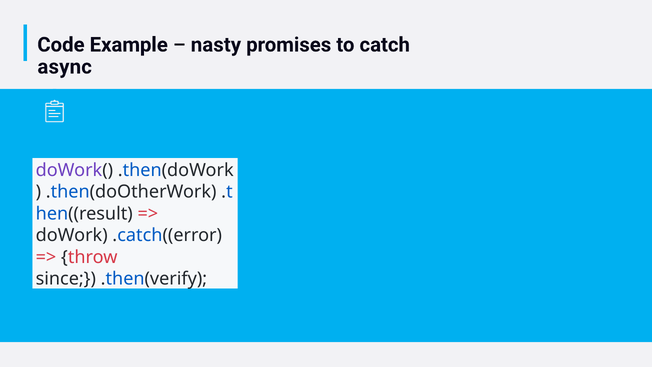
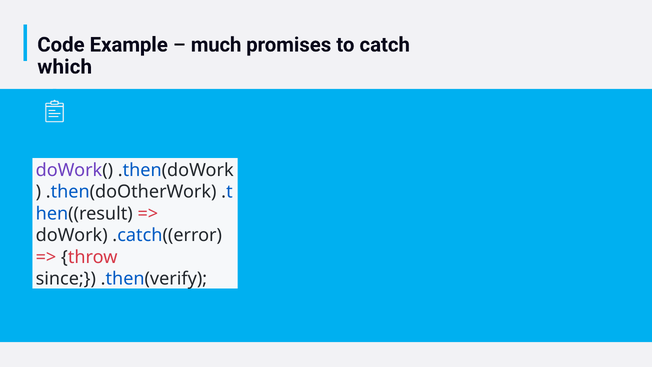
nasty: nasty -> much (216, 45)
async: async -> which (65, 67)
